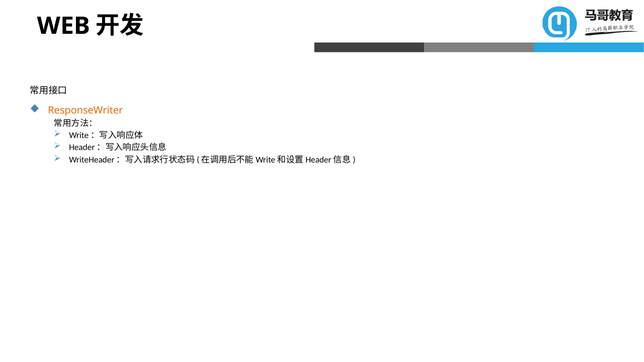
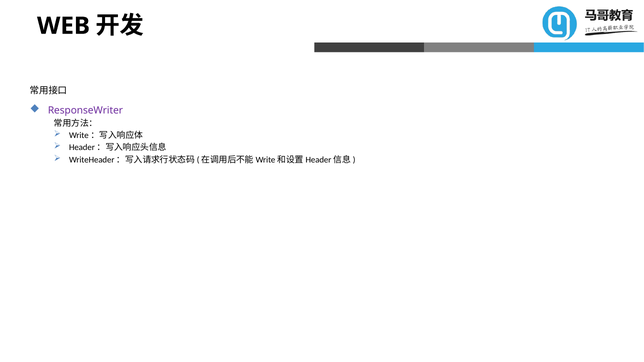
ResponseWriter colour: orange -> purple (85, 110)
